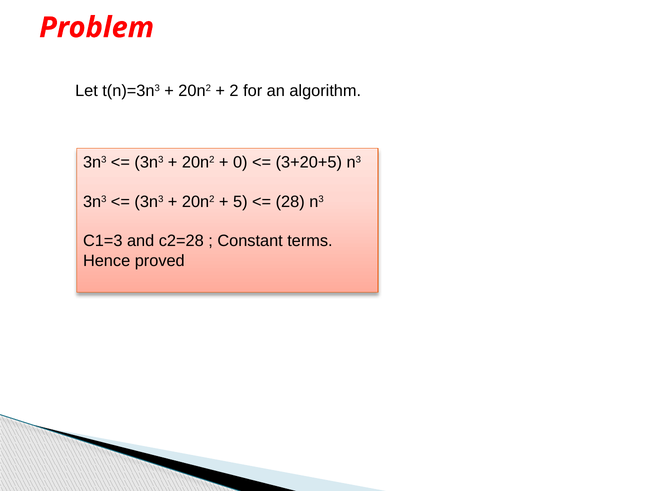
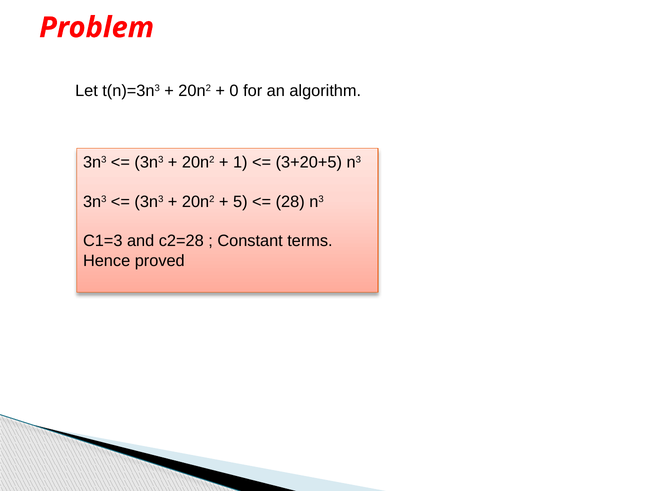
2: 2 -> 0 (234, 91)
0: 0 -> 1 (240, 162)
